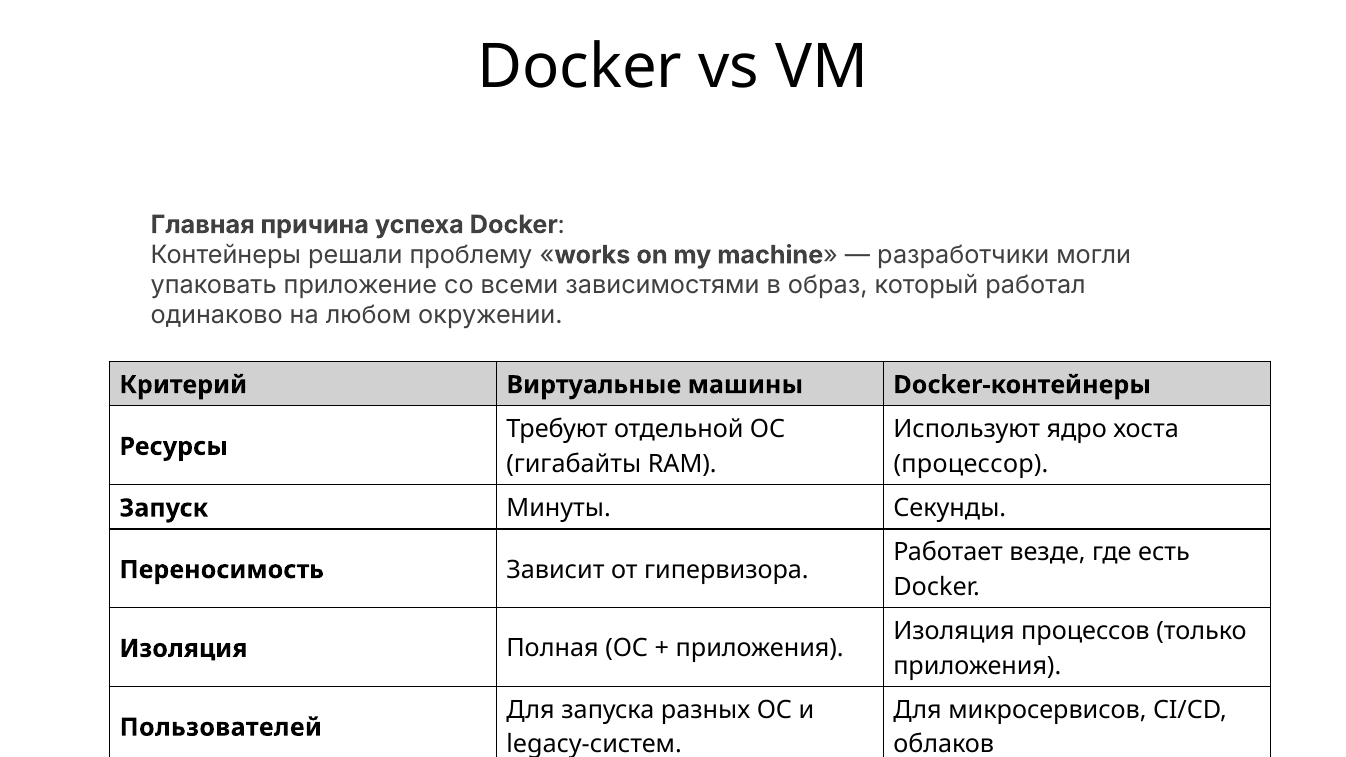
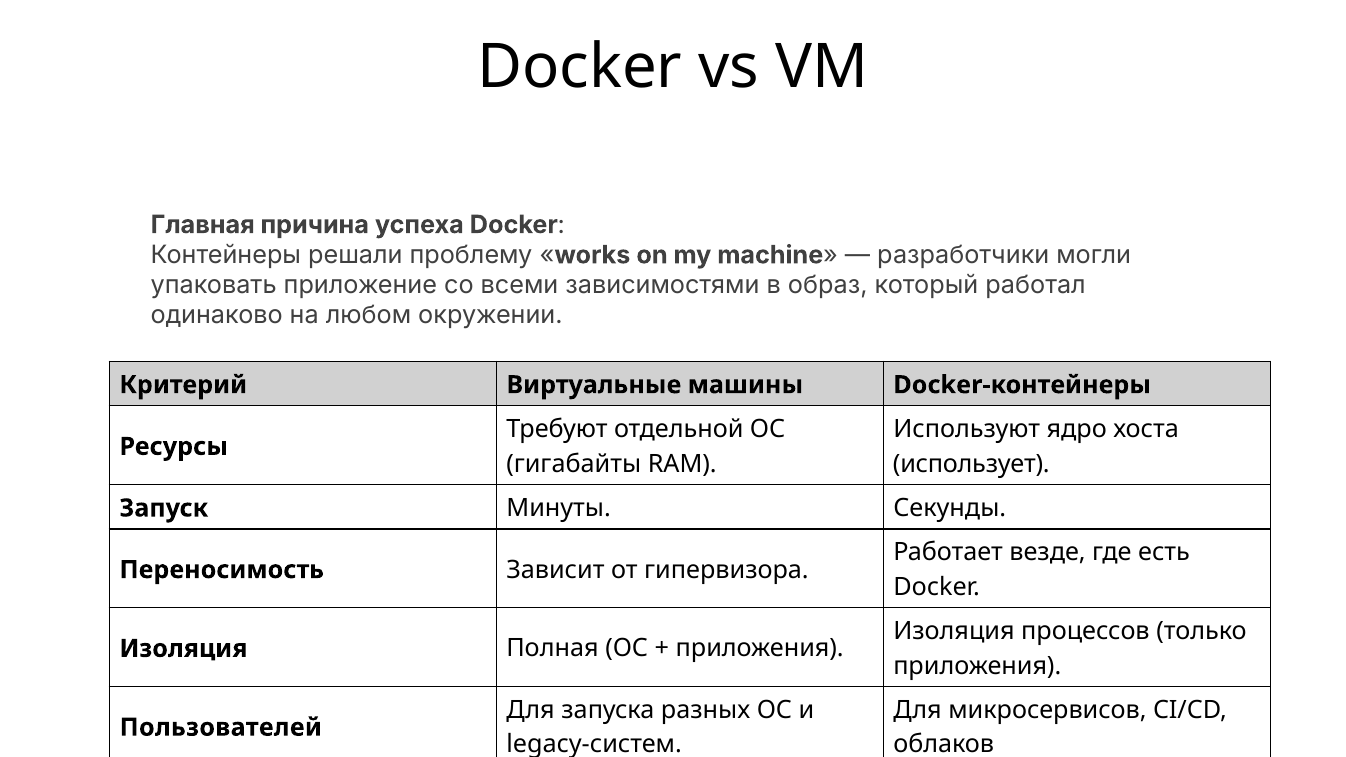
процессор: процессор -> использует (971, 464)
